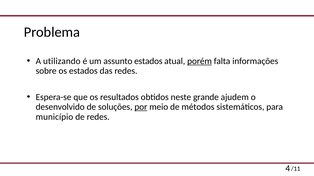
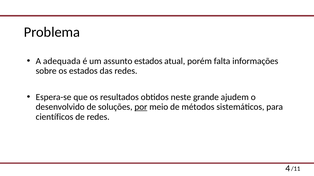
utilizando: utilizando -> adequada (62, 61)
porém underline: present -> none (200, 61)
município: município -> científicos (55, 117)
